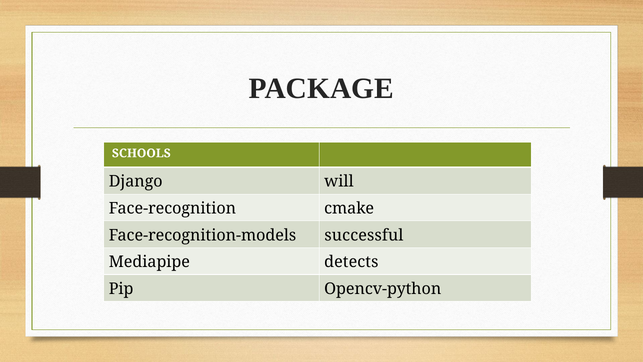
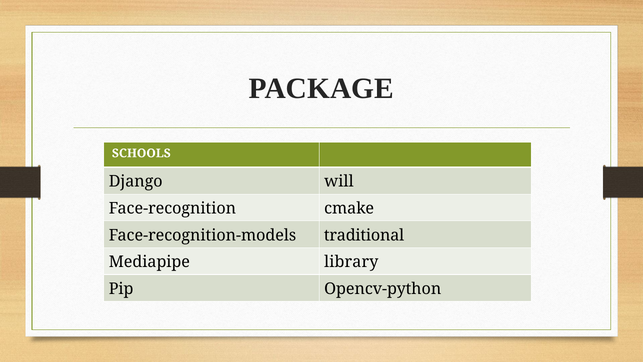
successful: successful -> traditional (364, 235)
detects: detects -> library (351, 262)
